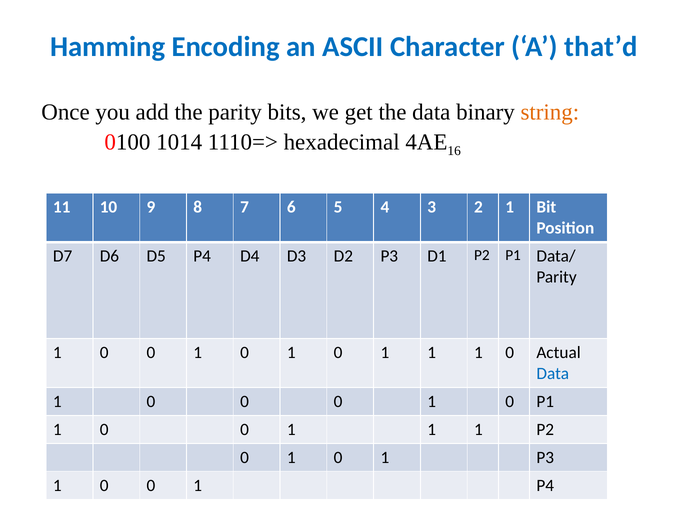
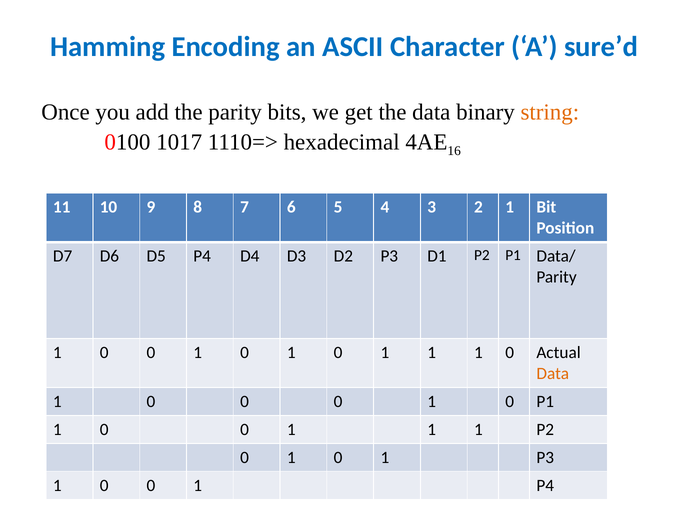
that’d: that’d -> sure’d (601, 47)
1014: 1014 -> 1017 (179, 142)
Data colour: blue -> orange (553, 373)
